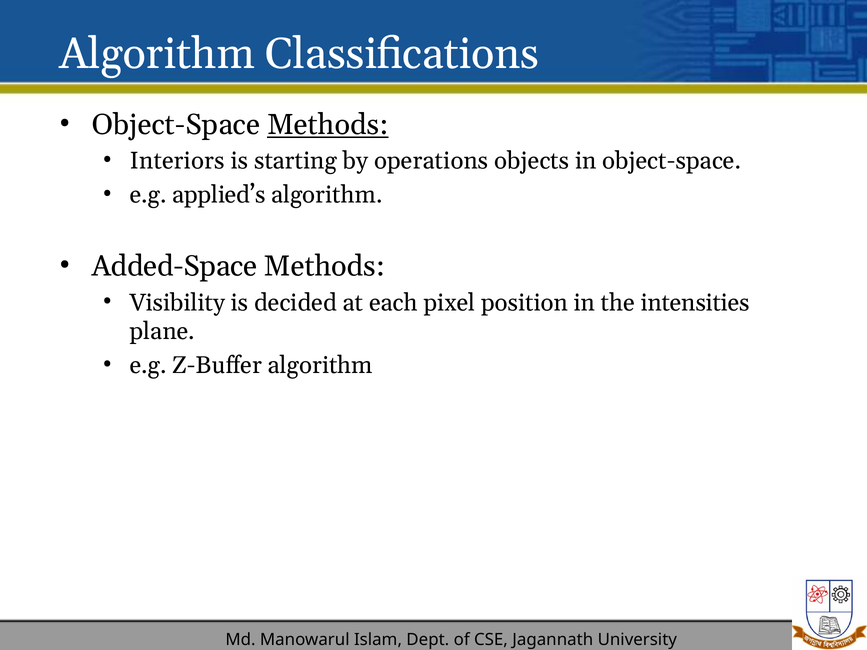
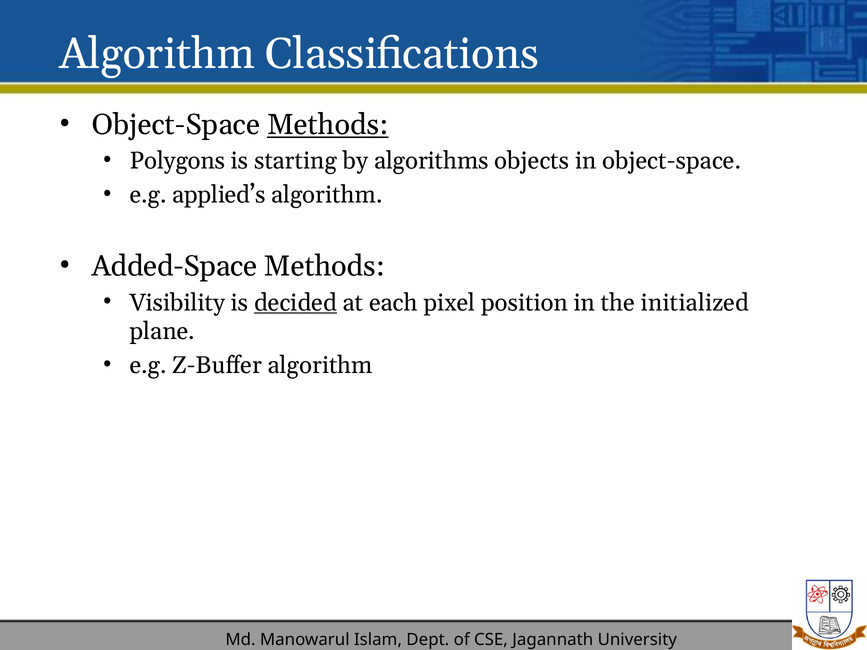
Interiors: Interiors -> Polygons (177, 161)
operations: operations -> algorithms (431, 161)
decided underline: none -> present (295, 303)
intensities: intensities -> initialized (695, 303)
